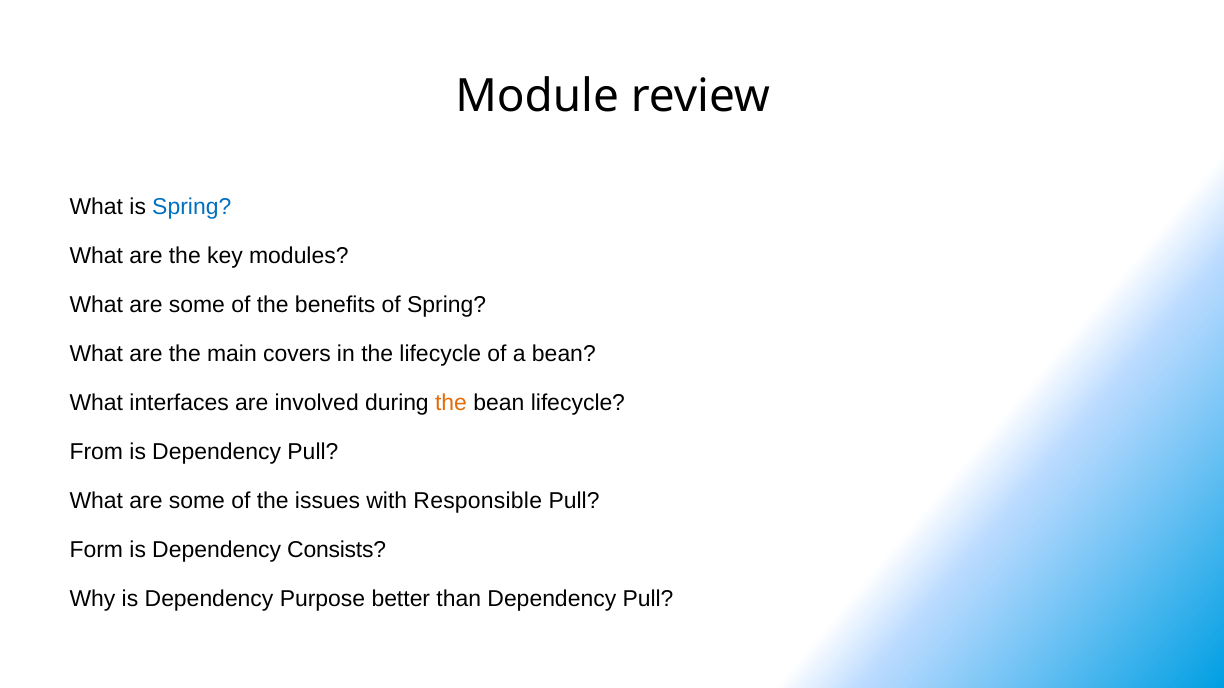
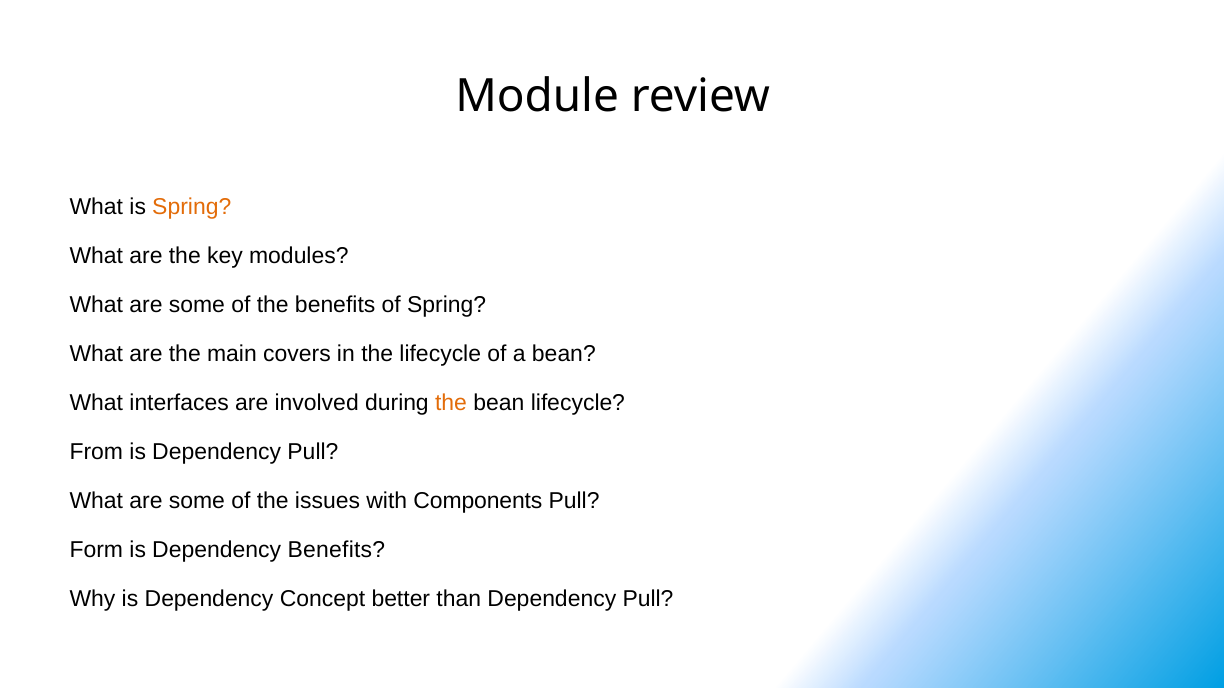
Spring colour: blue -> orange (192, 207)
Responsible: Responsible -> Components (478, 501)
Dependency Consists: Consists -> Benefits (336, 550)
Purpose: Purpose -> Concept (322, 599)
